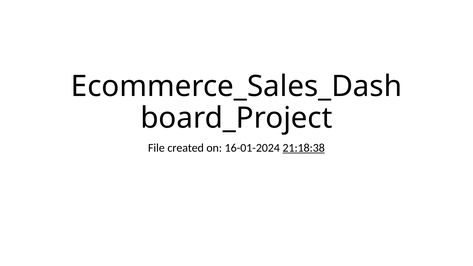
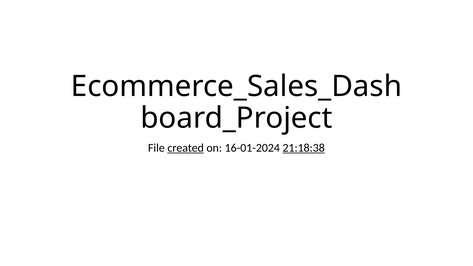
created underline: none -> present (186, 148)
